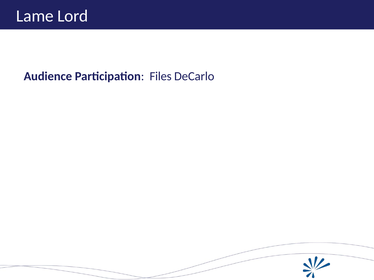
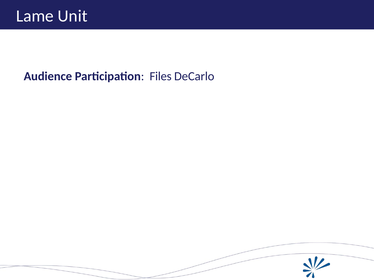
Lord: Lord -> Unit (73, 16)
